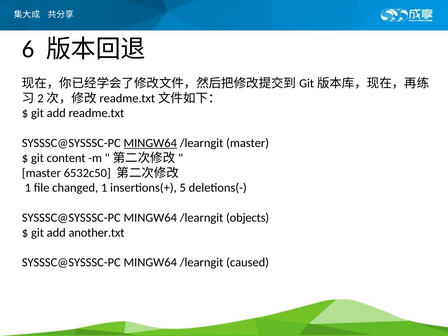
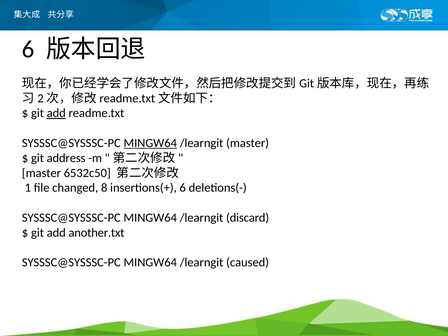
add underline: none -> present (56, 113)
content: content -> address (66, 158)
changed 1: 1 -> 8 (104, 188)
insertions(+ 5: 5 -> 6 (183, 188)
objects: objects -> discard (248, 218)
